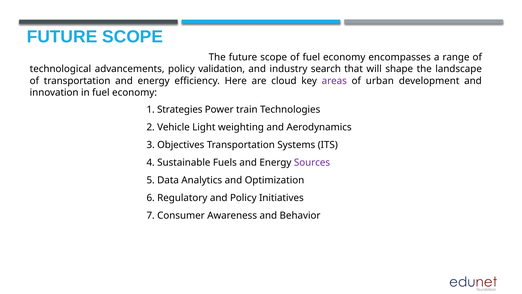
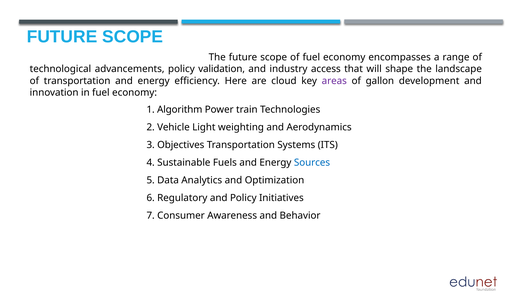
search: search -> access (326, 69)
urban: urban -> gallon (380, 81)
Strategies: Strategies -> Algorithm (180, 110)
Sources colour: purple -> blue (312, 162)
